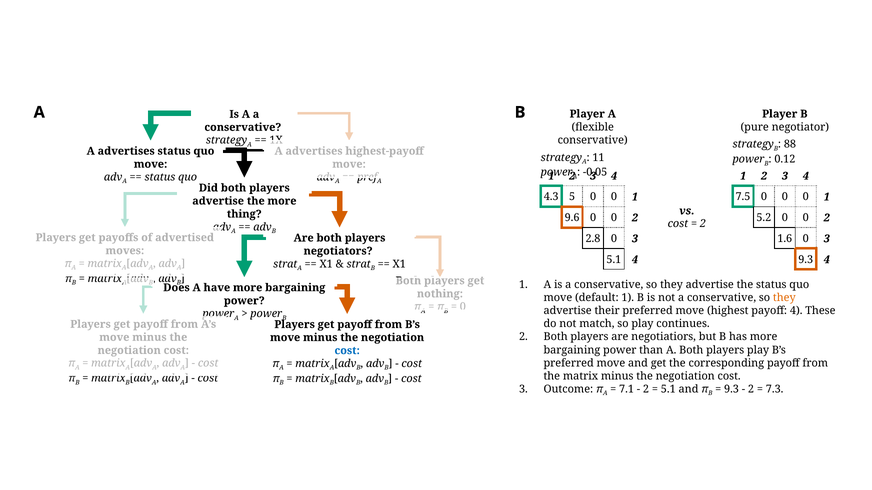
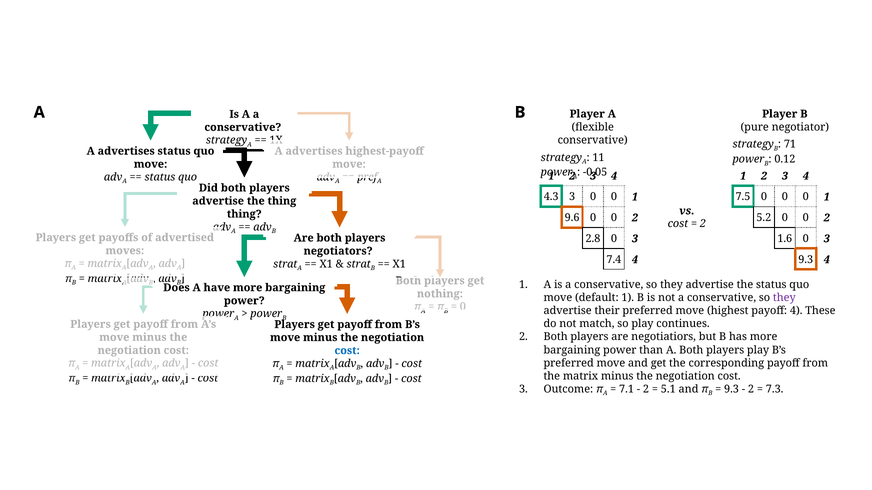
88: 88 -> 71 (790, 145)
4.3 5: 5 -> 3 (572, 197)
the more: more -> thing (282, 201)
5.1: 5.1 -> 7.4 (614, 260)
they colour: orange -> purple (784, 298)
